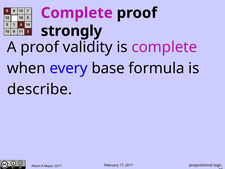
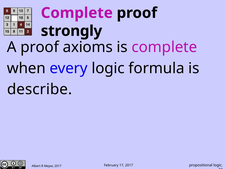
validity: validity -> axioms (88, 47)
every base: base -> logic (108, 68)
